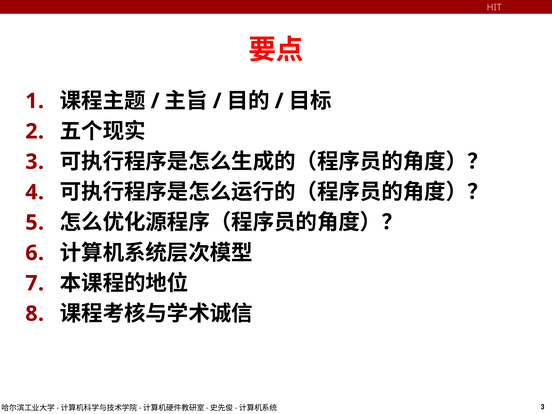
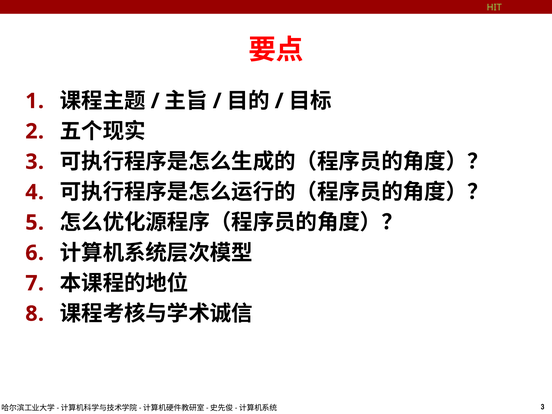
HIT colour: pink -> light green (494, 7)
